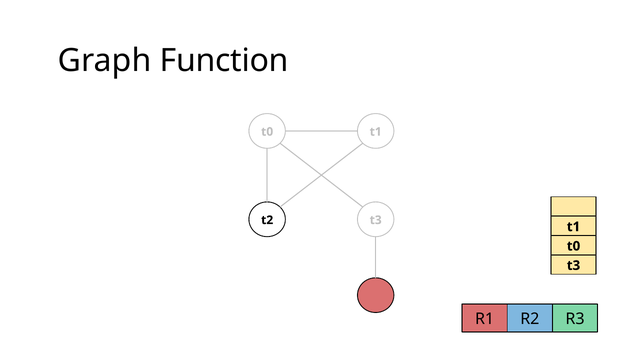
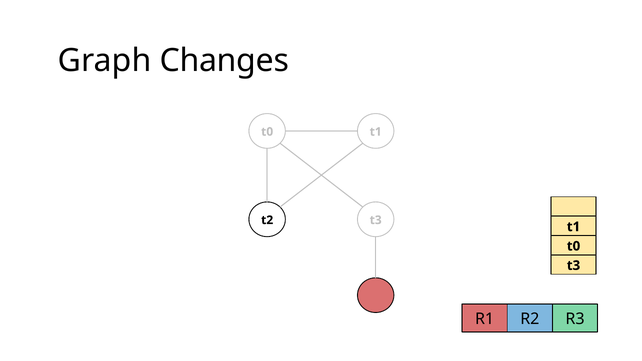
Function: Function -> Changes (224, 61)
